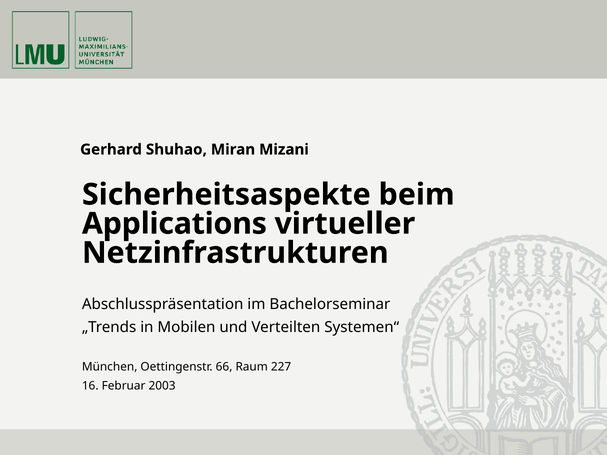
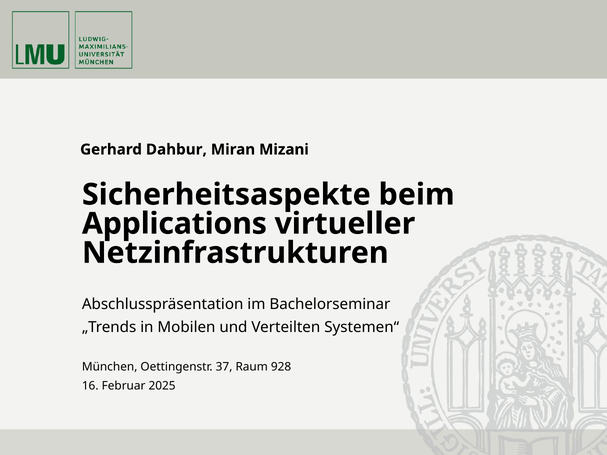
Shuhao: Shuhao -> Dahbur (176, 150)
66: 66 -> 37 (224, 367)
227: 227 -> 928 (281, 367)
2003: 2003 -> 2025 (162, 386)
